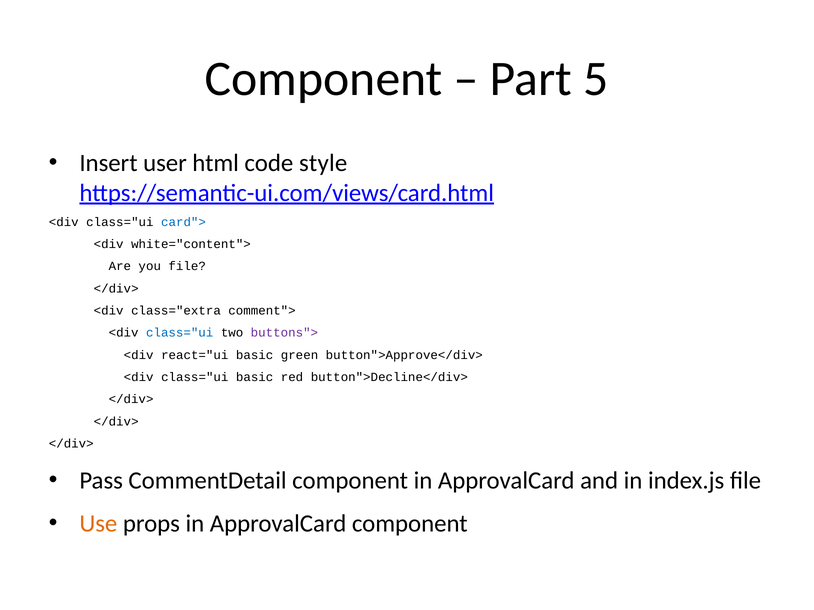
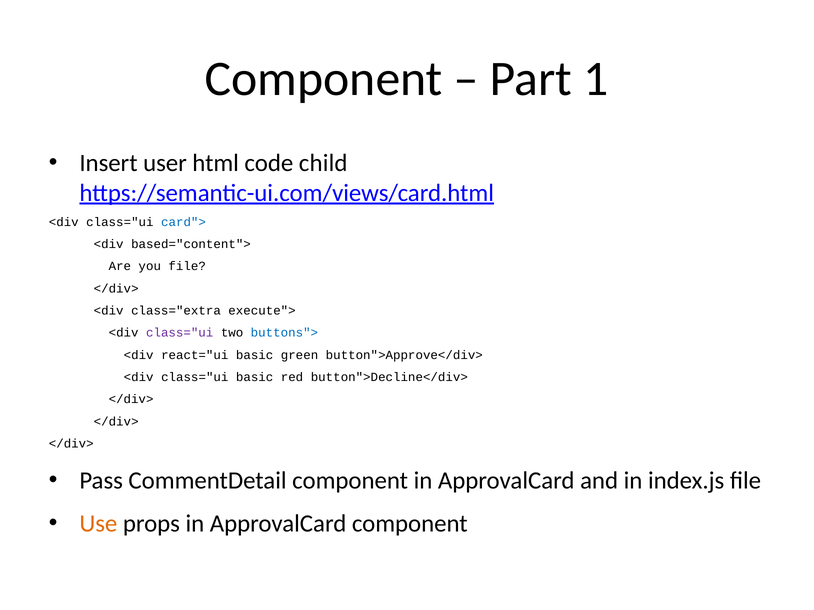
5: 5 -> 1 (596, 79)
style: style -> child (323, 163)
white="content">: white="content"> -> based="content"> (191, 244)
comment">: comment"> -> execute"> (262, 311)
class="ui colour: blue -> purple (180, 333)
buttons"> colour: purple -> blue (284, 333)
